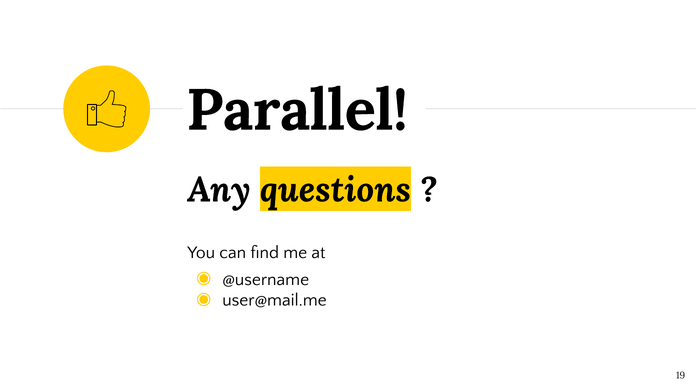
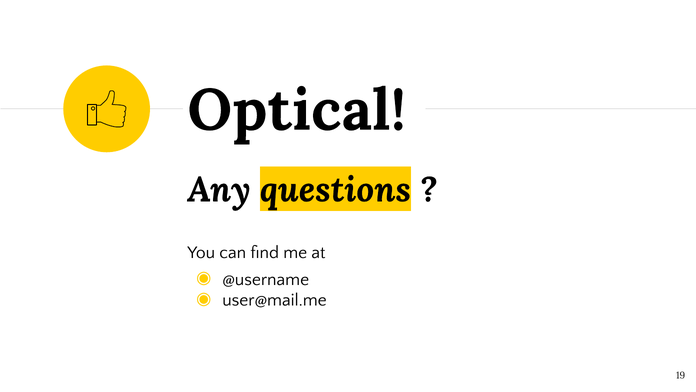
Parallel: Parallel -> Optical (297, 110)
